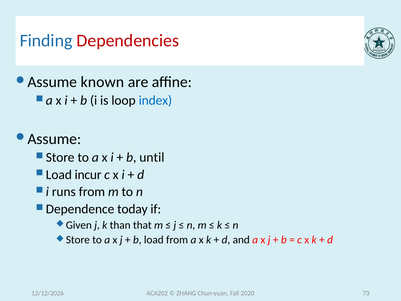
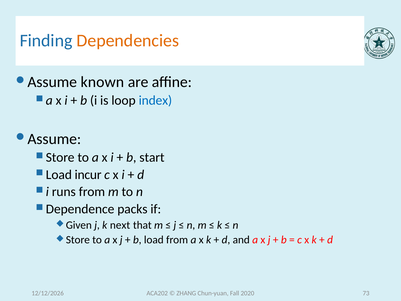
Dependencies colour: red -> orange (128, 41)
until: until -> start (152, 157)
today: today -> packs (132, 209)
than: than -> next (120, 225)
